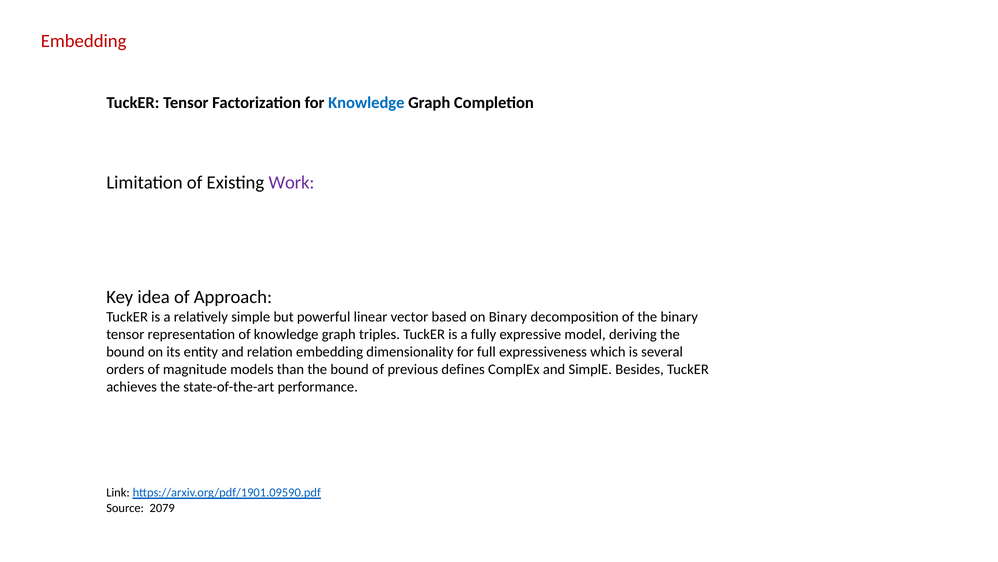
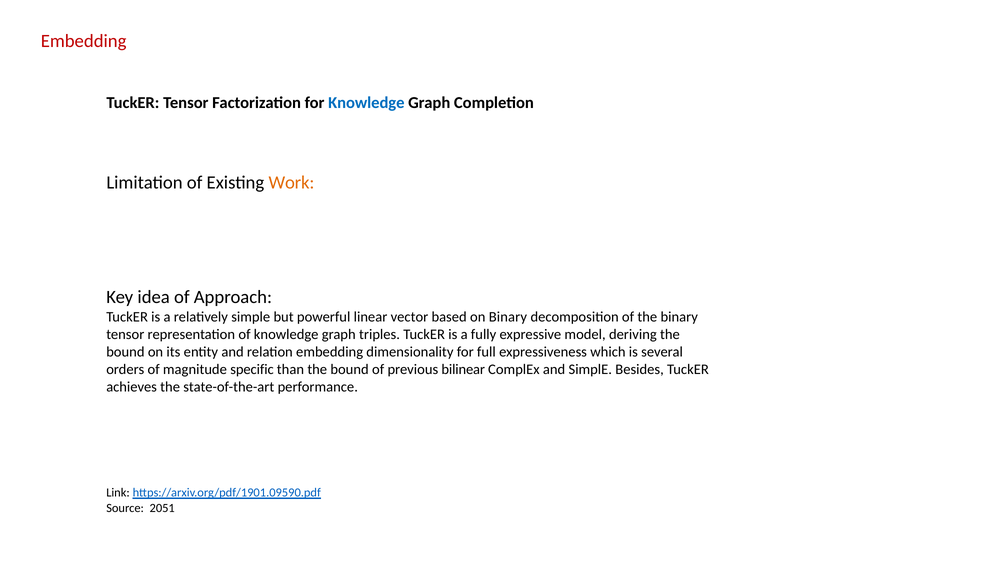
Work colour: purple -> orange (291, 182)
models: models -> specific (252, 369)
defines: defines -> bilinear (463, 369)
2079: 2079 -> 2051 (162, 507)
